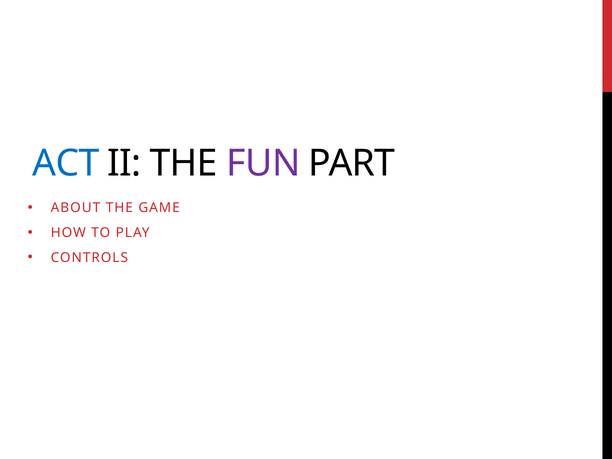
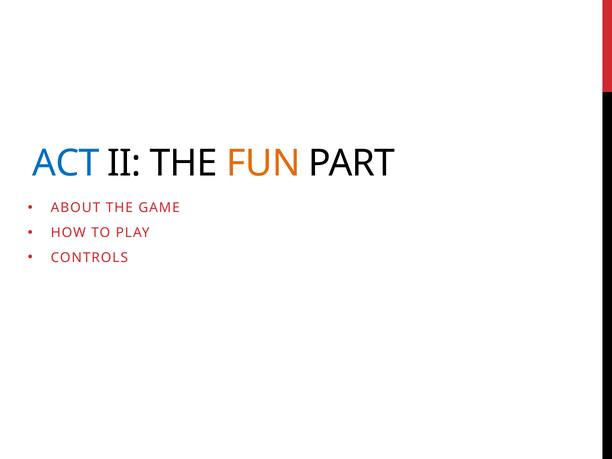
FUN colour: purple -> orange (263, 163)
